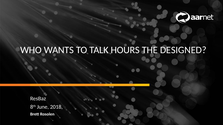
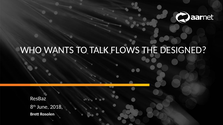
HOURS: HOURS -> FLOWS (125, 50)
